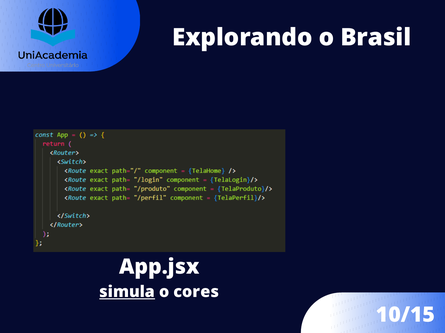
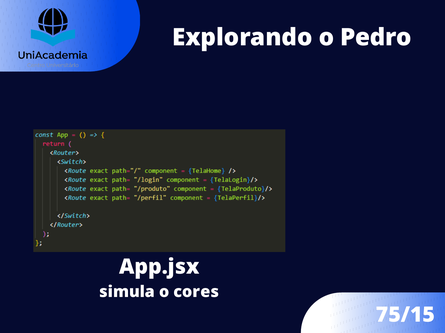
Brasil: Brasil -> Pedro (376, 37)
simula underline: present -> none (127, 293)
10/15: 10/15 -> 75/15 (405, 315)
